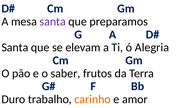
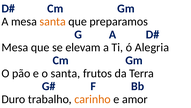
santa colour: purple -> orange (53, 21)
Santa: Santa -> Mesa (15, 47)
o saber: saber -> santa (65, 73)
